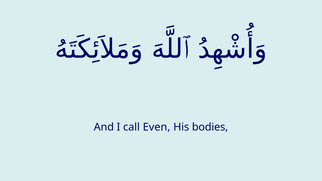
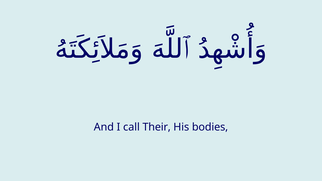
Even: Even -> Their (157, 127)
